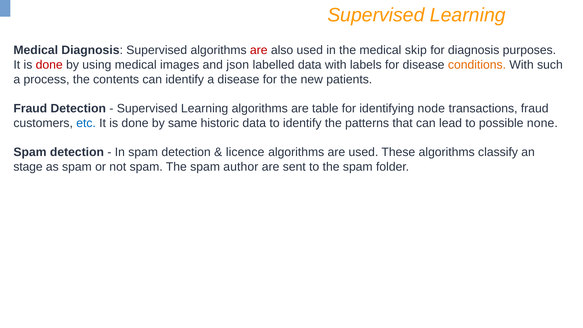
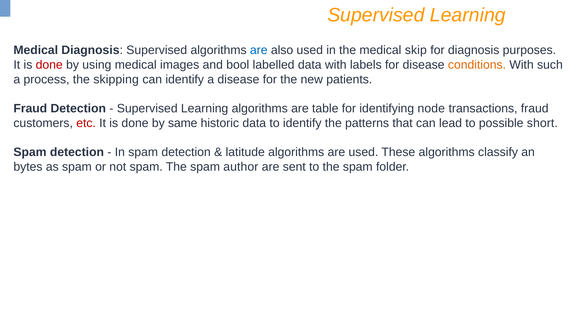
are colour: red -> blue (259, 50)
json: json -> bool (238, 65)
contents: contents -> skipping (116, 79)
etc colour: blue -> red (86, 123)
none: none -> short (542, 123)
licence: licence -> latitude (245, 152)
stage: stage -> bytes (28, 167)
